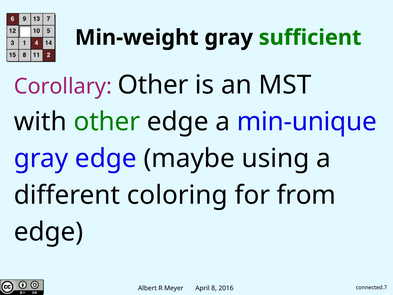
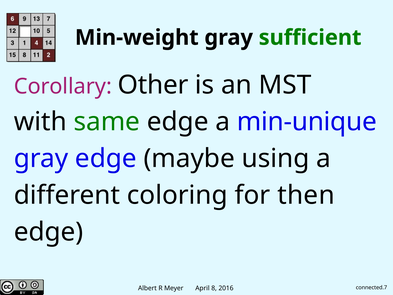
with other: other -> same (107, 122)
from: from -> then (306, 195)
